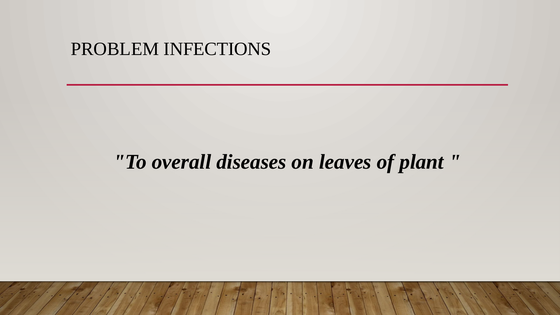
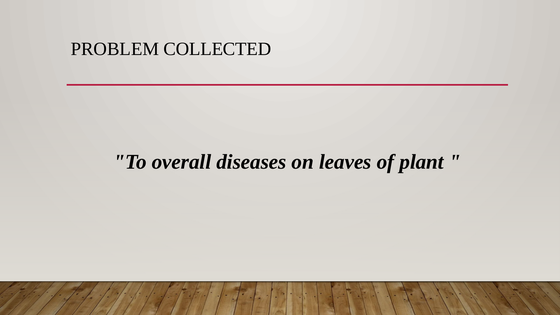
INFECTIONS: INFECTIONS -> COLLECTED (217, 49)
